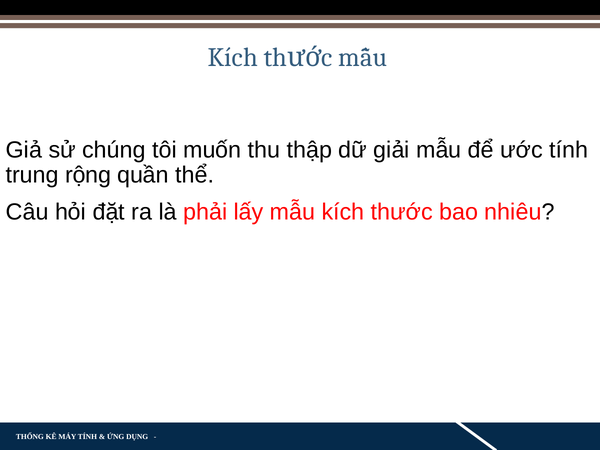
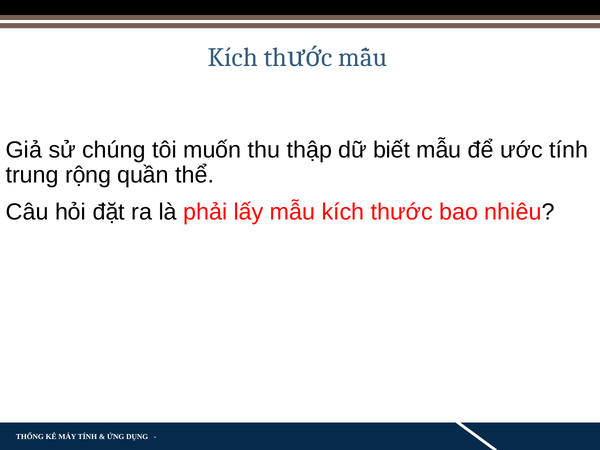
giải: giải -> biết (392, 150)
